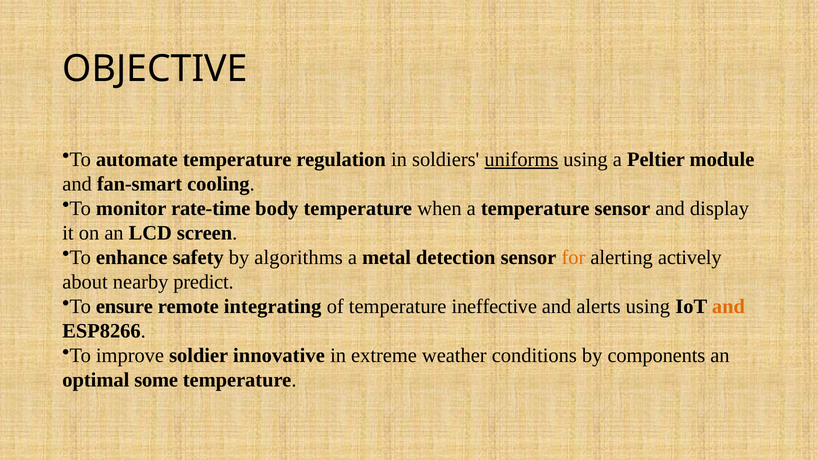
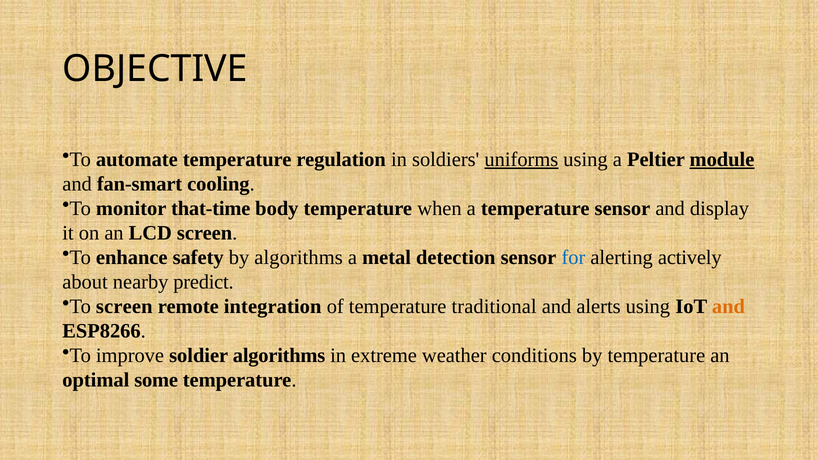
module underline: none -> present (722, 159)
rate-time: rate-time -> that-time (211, 209)
for colour: orange -> blue (573, 258)
To ensure: ensure -> screen (124, 307)
integrating: integrating -> integration (273, 307)
ineffective: ineffective -> traditional (494, 307)
soldier innovative: innovative -> algorithms (279, 356)
by components: components -> temperature (656, 356)
